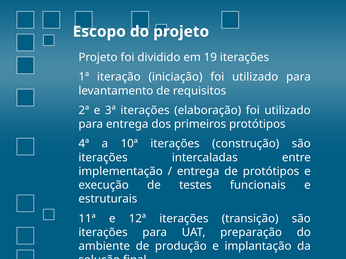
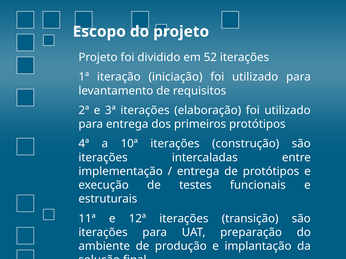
19: 19 -> 52 (210, 57)
